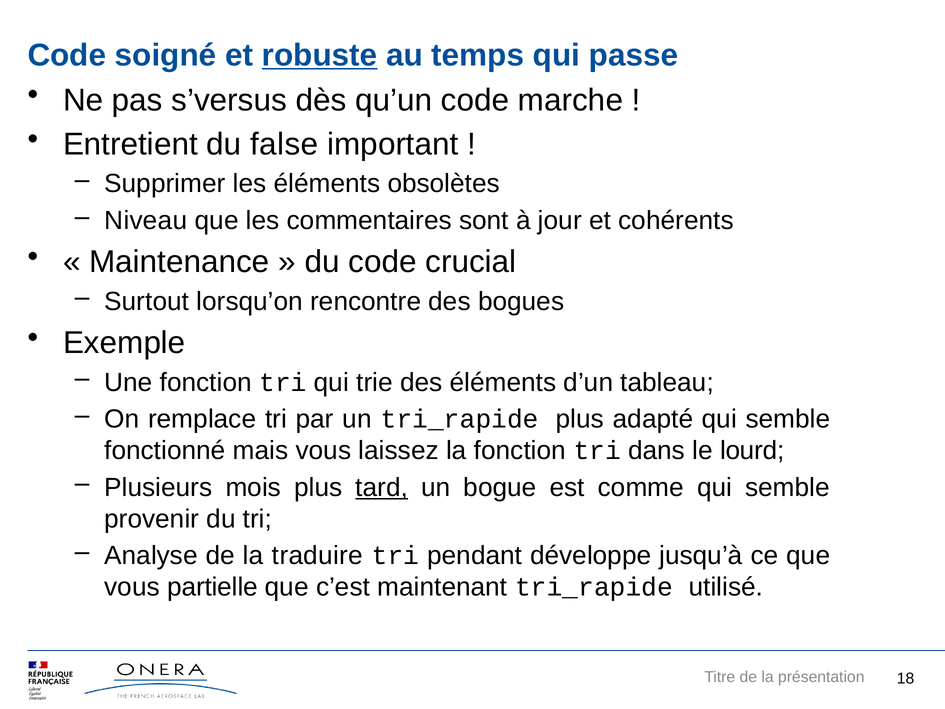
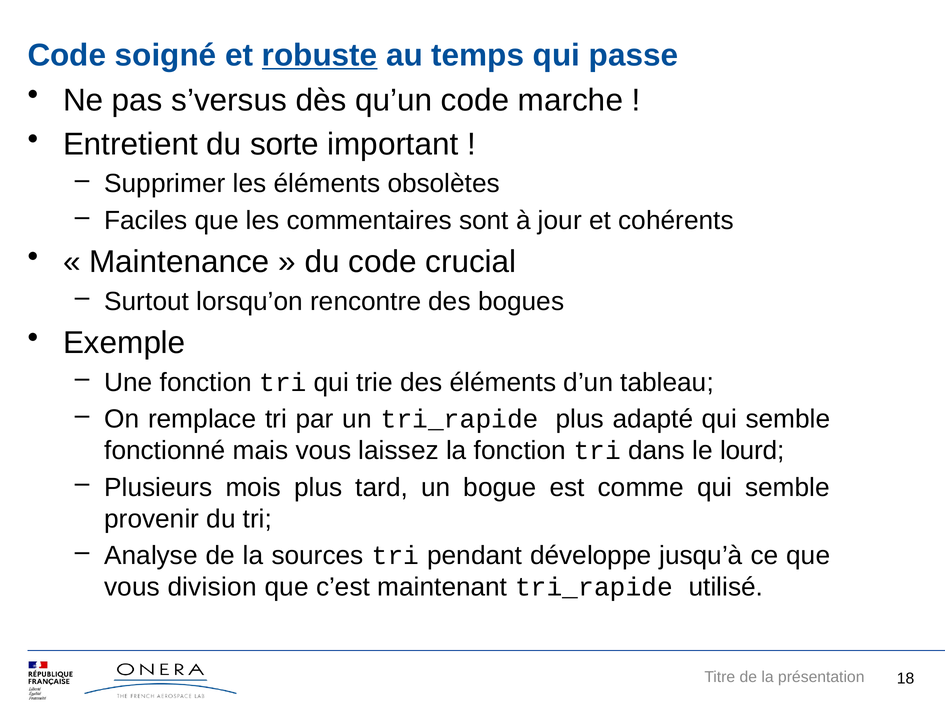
false: false -> sorte (285, 144)
Niveau: Niveau -> Faciles (146, 221)
tard underline: present -> none (382, 487)
traduire: traduire -> sources (318, 556)
partielle: partielle -> division (212, 587)
